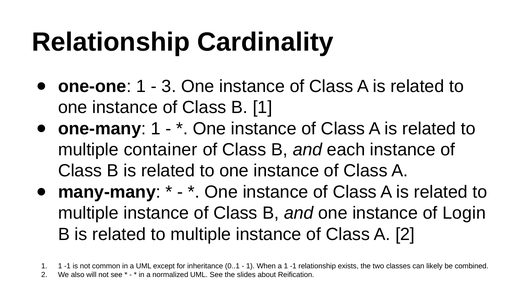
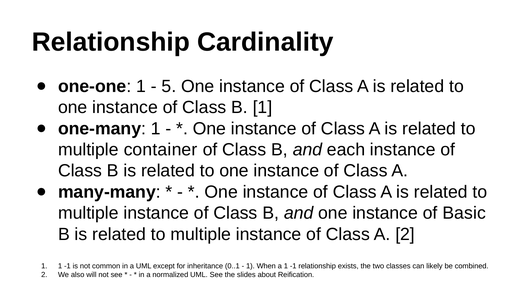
3: 3 -> 5 (169, 86)
Login: Login -> Basic (464, 213)
